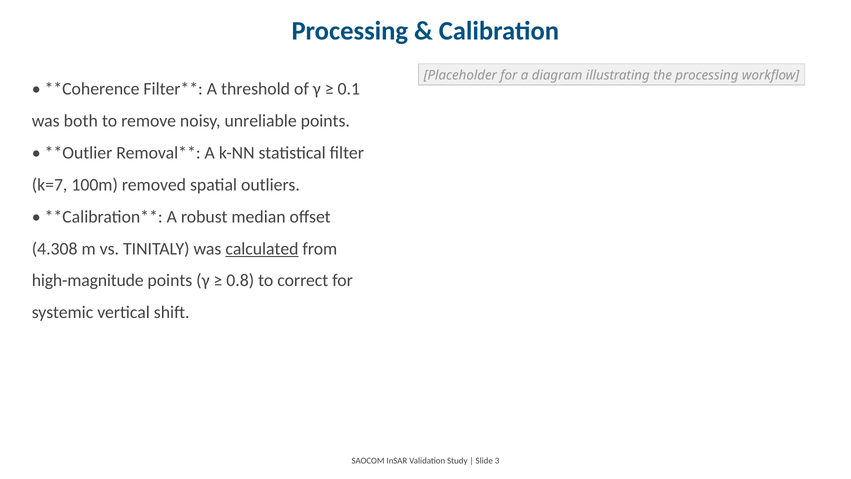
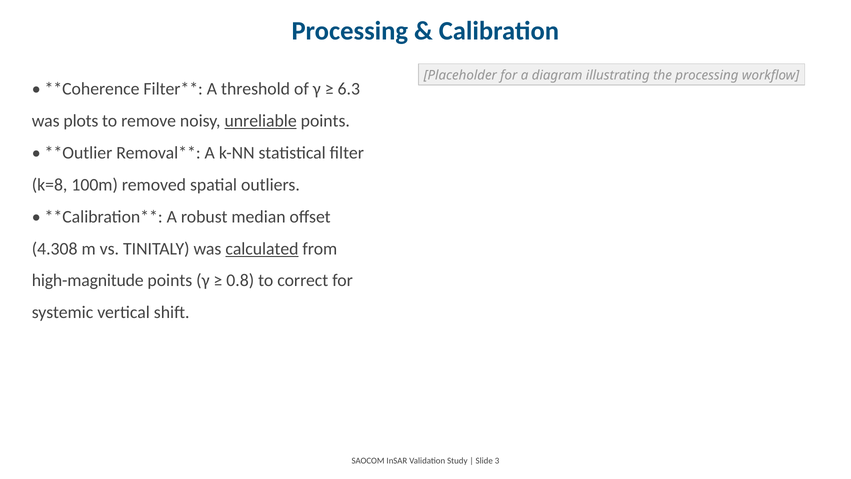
0.1: 0.1 -> 6.3 (349, 89)
both: both -> plots (81, 121)
unreliable underline: none -> present (261, 121)
k=7: k=7 -> k=8 (50, 185)
